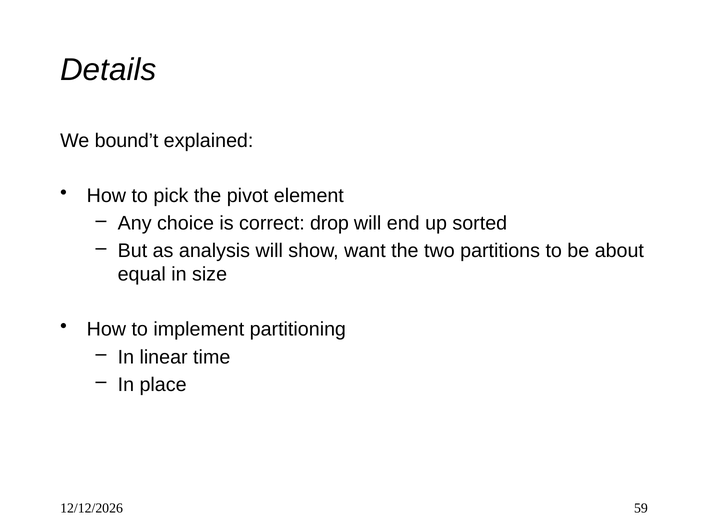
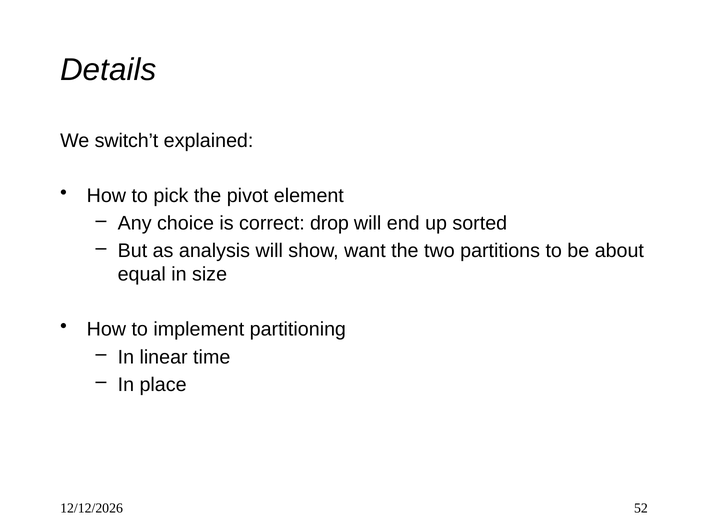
bound’t: bound’t -> switch’t (127, 141)
59: 59 -> 52 (641, 508)
